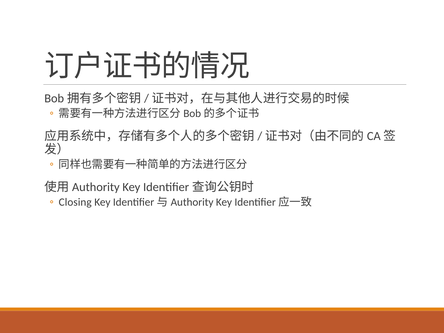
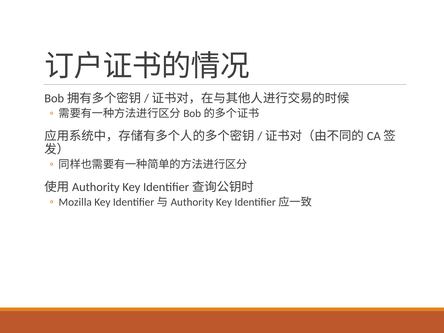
Closing: Closing -> Mozilla (75, 202)
